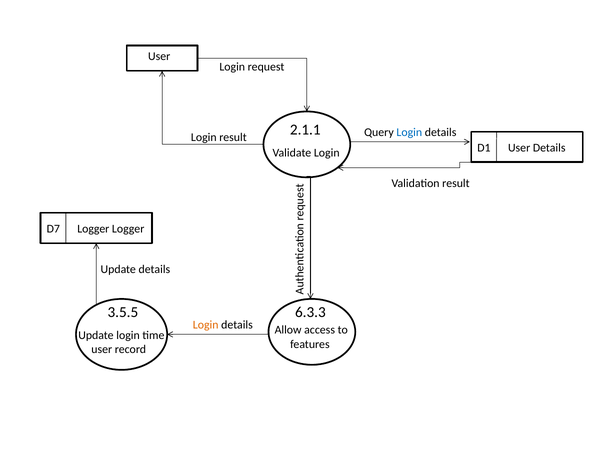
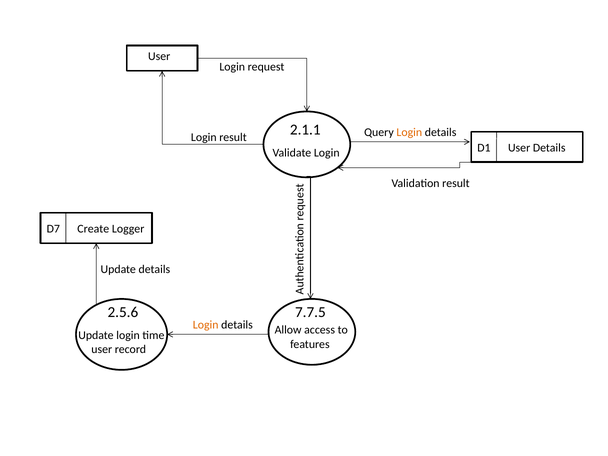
Login colour: blue -> orange (409, 133)
Logger: Logger -> Create (93, 229)
3.5.5: 3.5.5 -> 2.5.6 (123, 312)
6.3.3: 6.3.3 -> 7.7.5 (310, 312)
